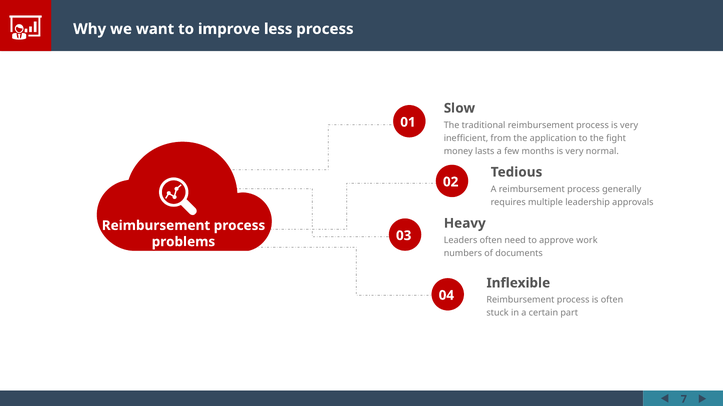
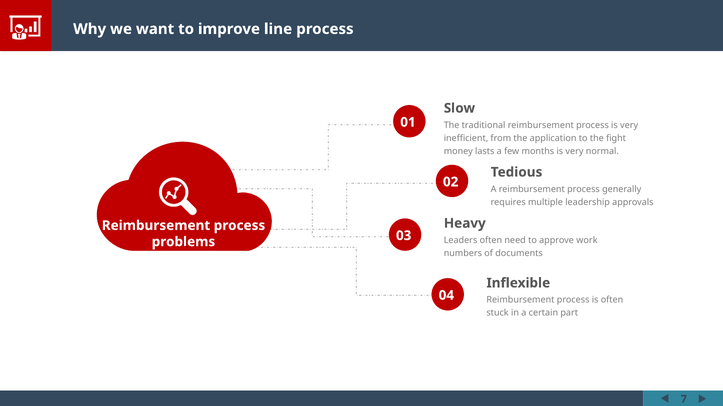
less: less -> line (278, 29)
